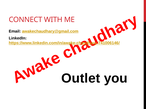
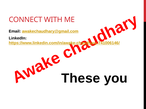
Outlet: Outlet -> These (81, 79)
